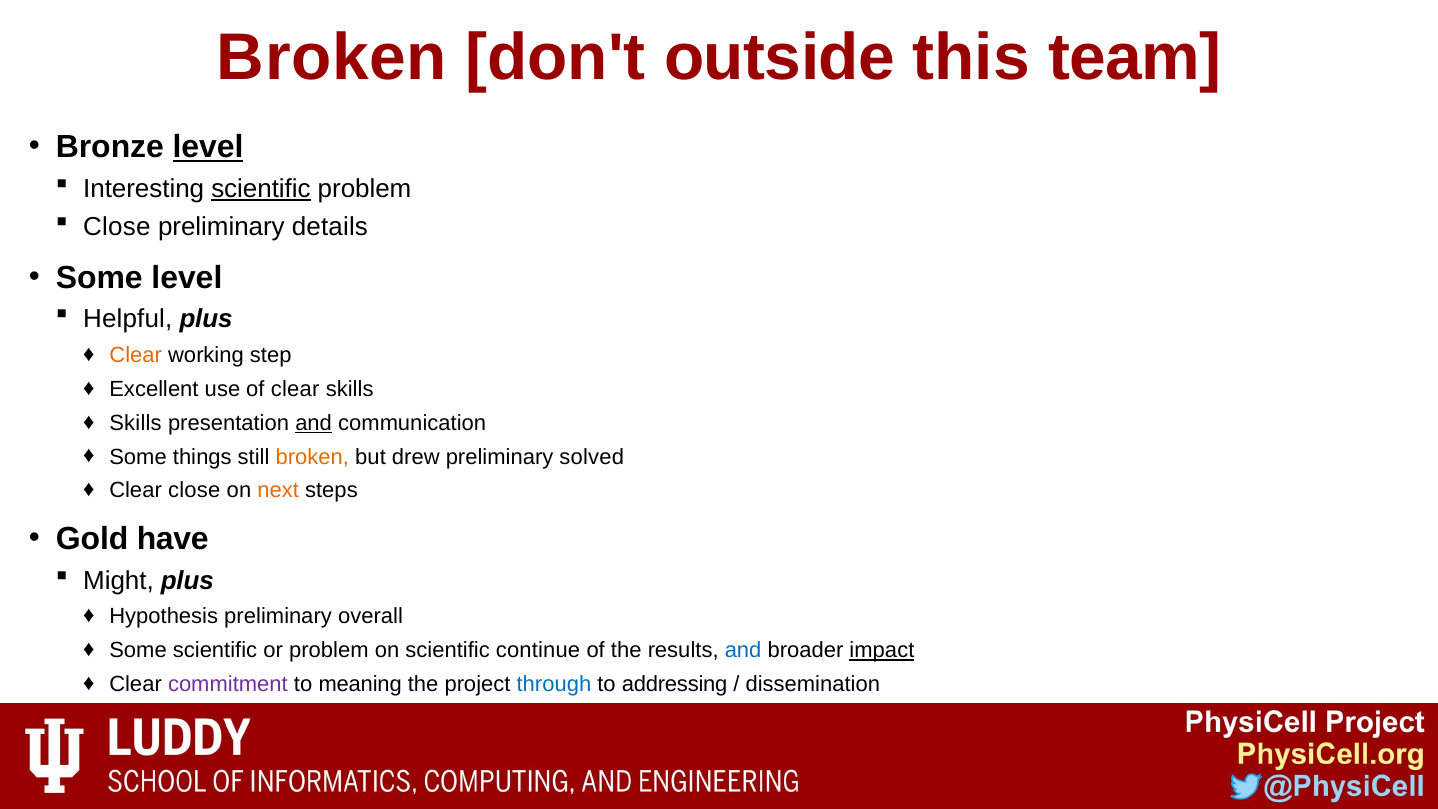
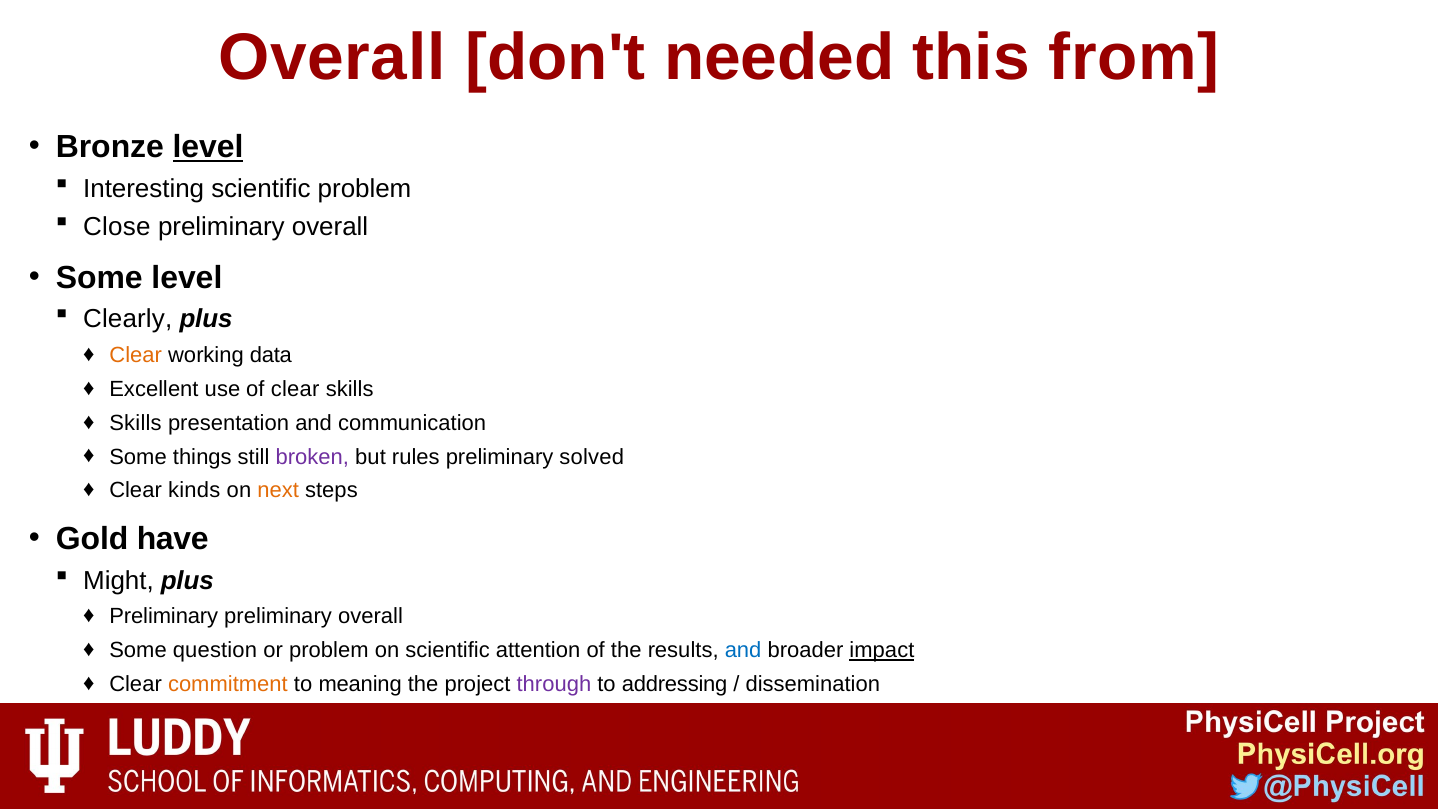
Broken: Broken -> Overall (332, 58)
outside: outside -> needed (779, 58)
team: team -> from (1134, 58)
scientific underline: present -> none (261, 189)
details: details -> overall (330, 227)
Helpful: Helpful -> Clearly (128, 319)
step: step -> data (271, 355)
and underline: present -> none (314, 423)
broken colour: orange -> purple (312, 457)
drew: drew -> rules (416, 457)
Clear close: close -> kinds (194, 491)
Hypothesis: Hypothesis -> Preliminary (164, 617)
Some scientific: scientific -> question (215, 650)
continue: continue -> attention (538, 650)
commitment colour: purple -> orange (228, 684)
through colour: blue -> purple (554, 684)
